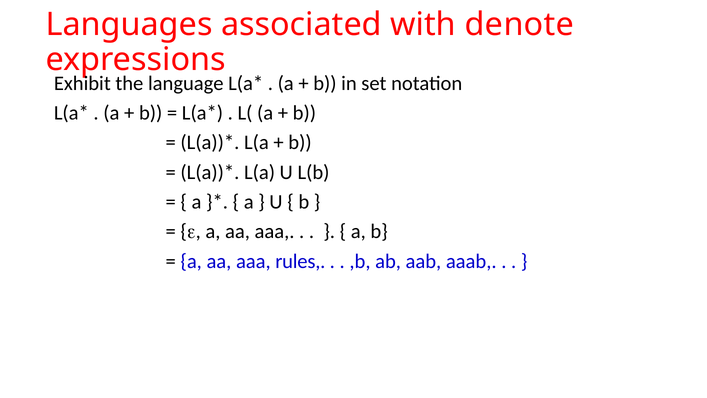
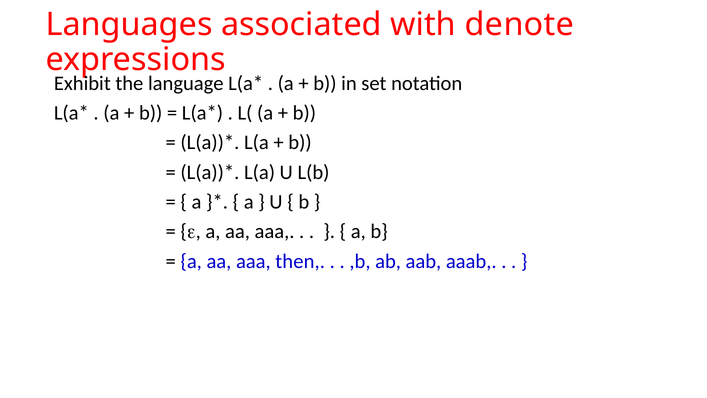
rules: rules -> then (300, 261)
